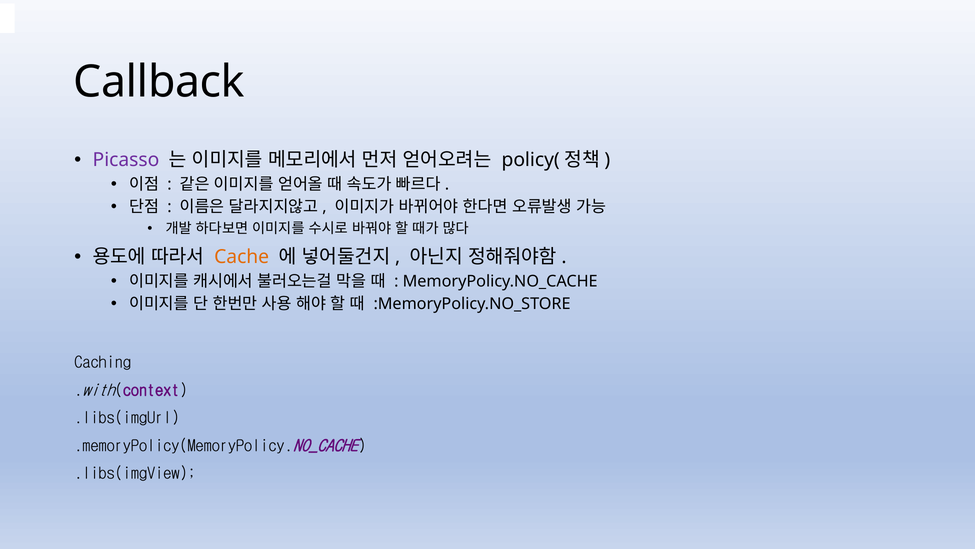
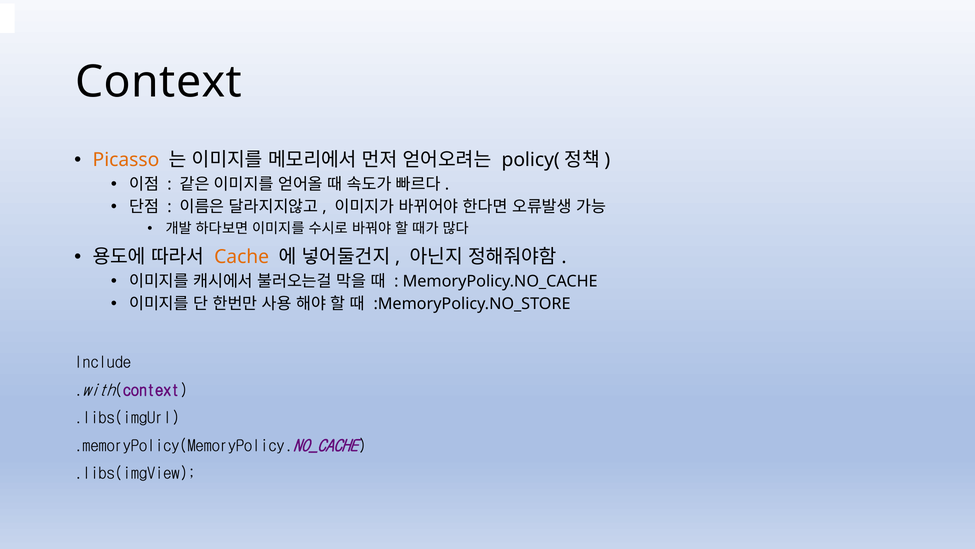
Callback: Callback -> Context (159, 82)
Picasso colour: purple -> orange (126, 160)
Caching: Caching -> Include (103, 362)
